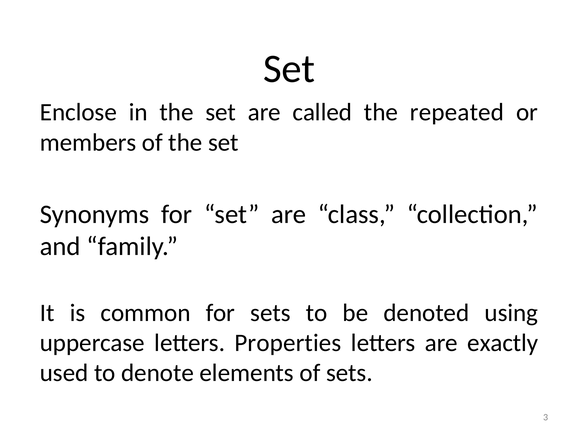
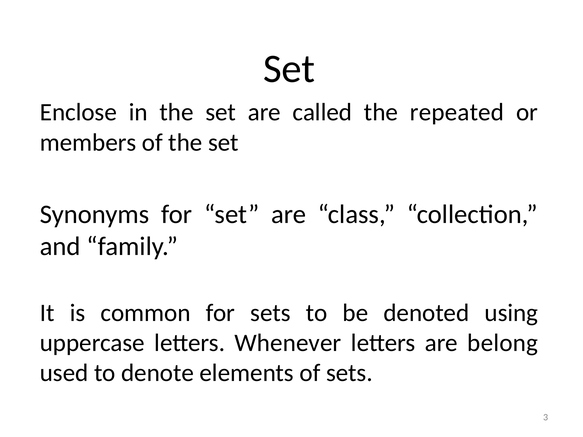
Properties: Properties -> Whenever (288, 343)
exactly: exactly -> belong (503, 343)
